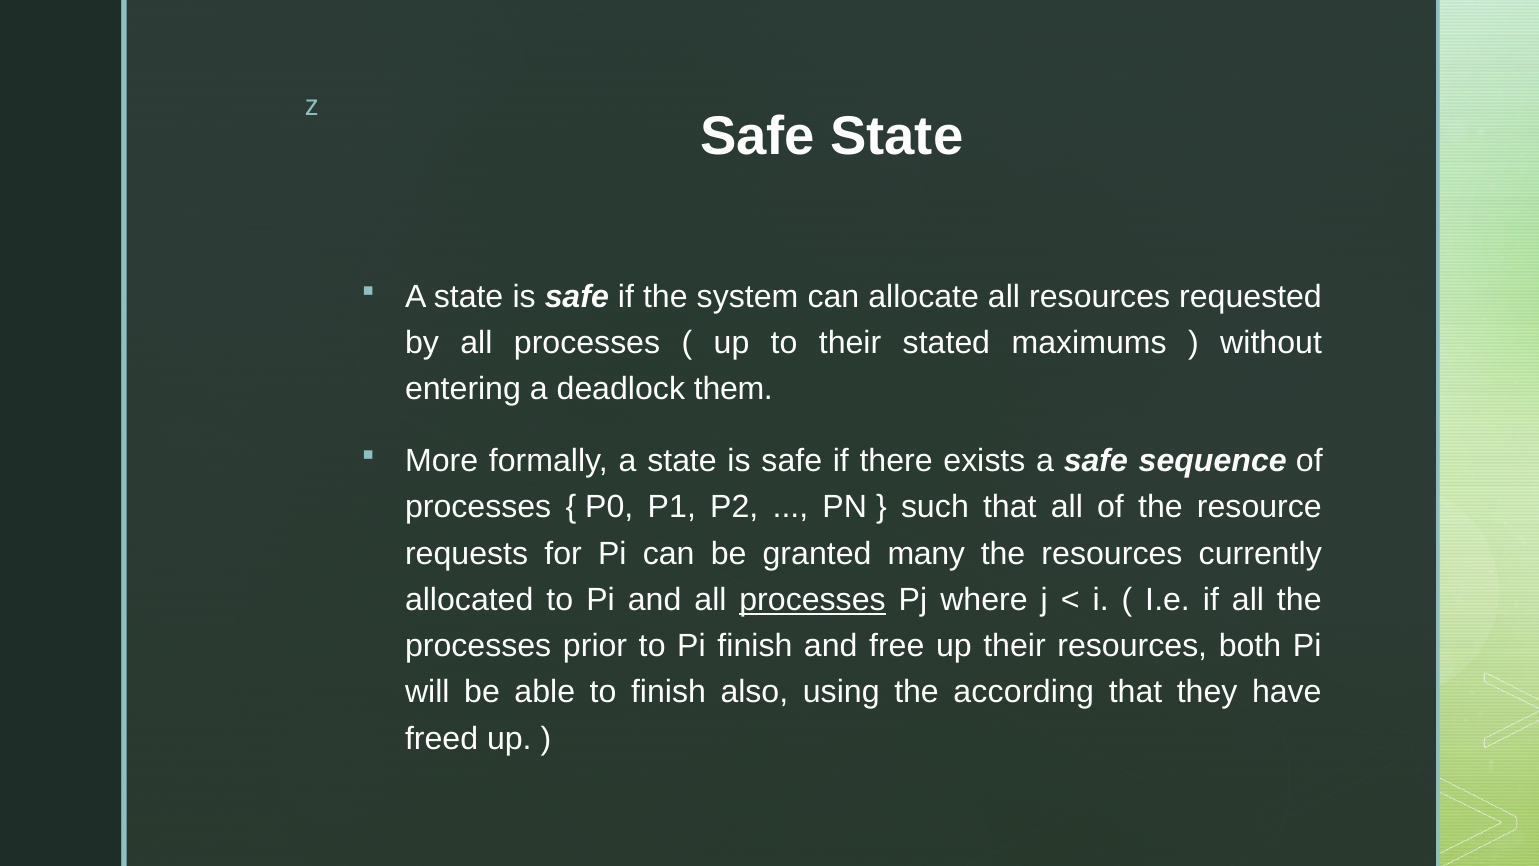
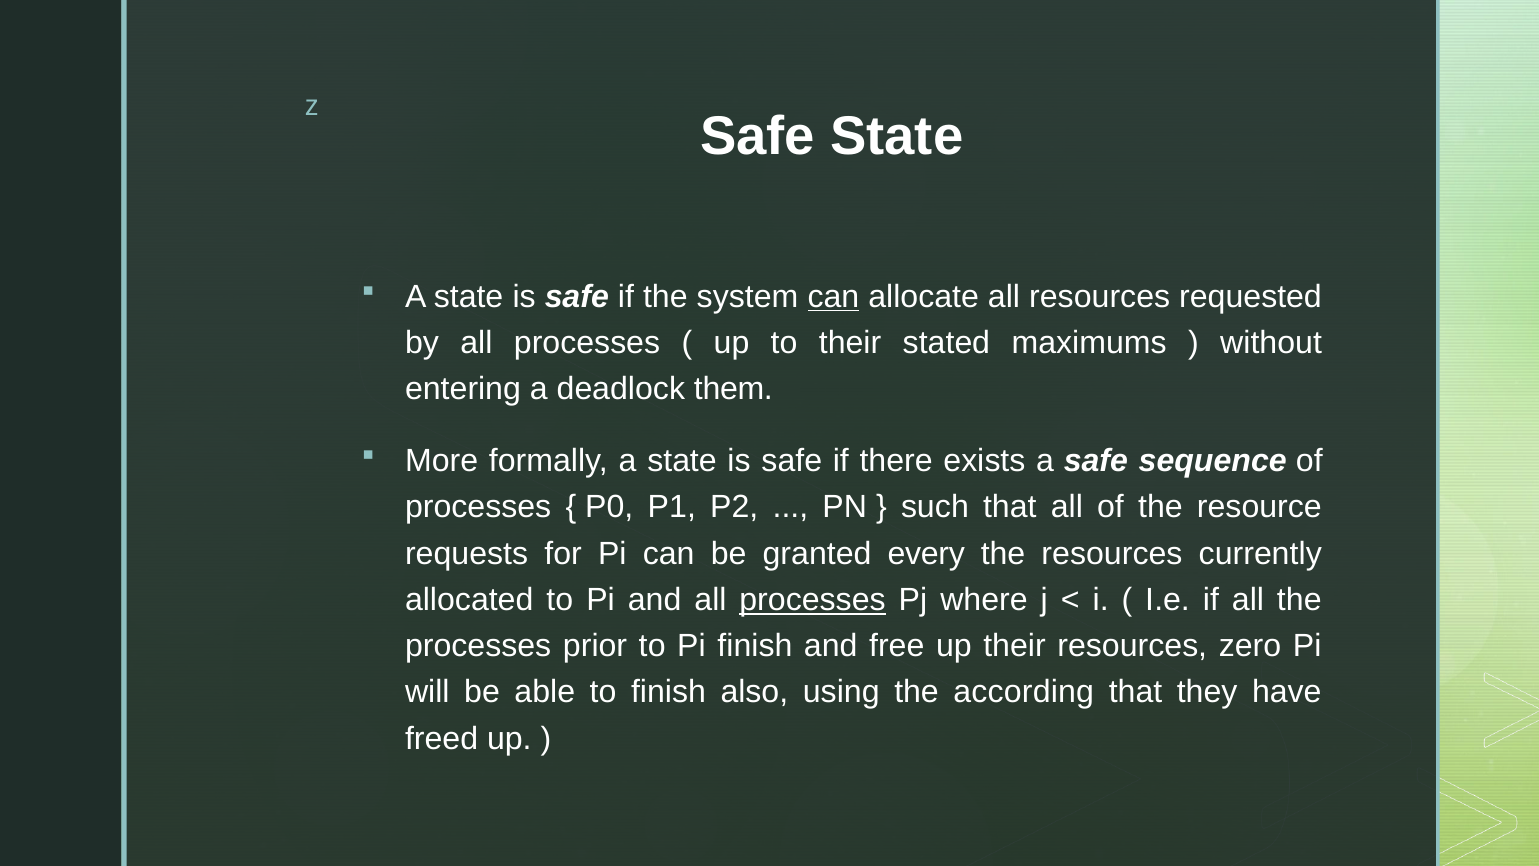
can underline: none -> present (833, 297)
many: many -> every (926, 553)
both: both -> zero (1250, 646)
